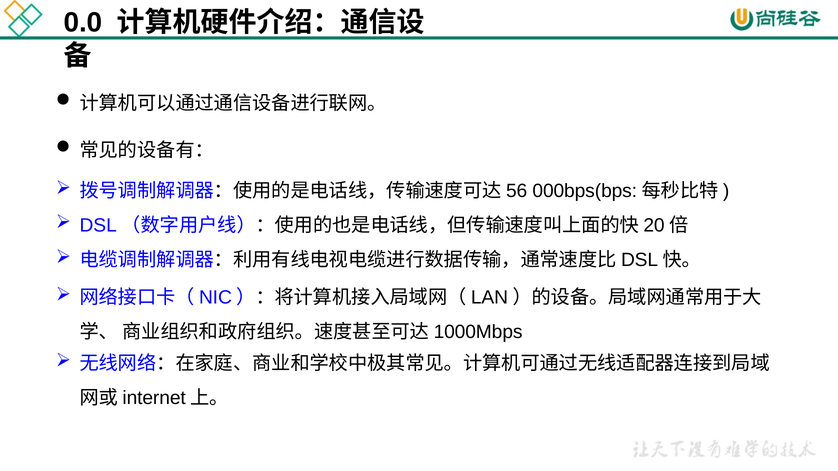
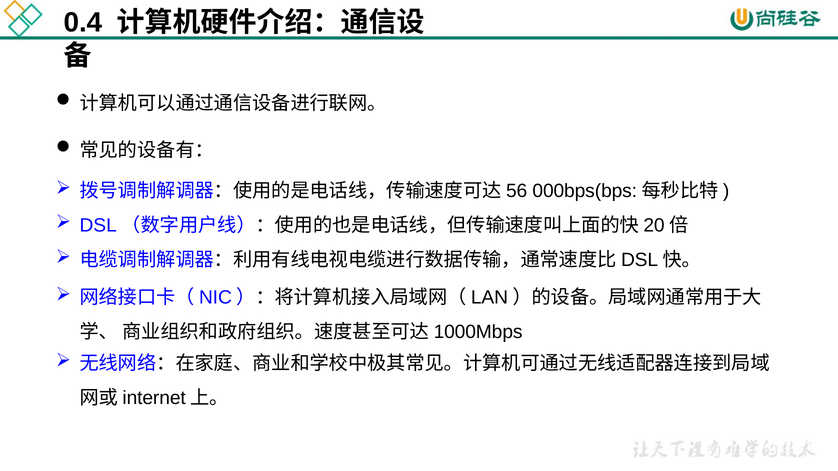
0.0: 0.0 -> 0.4 (83, 22)
